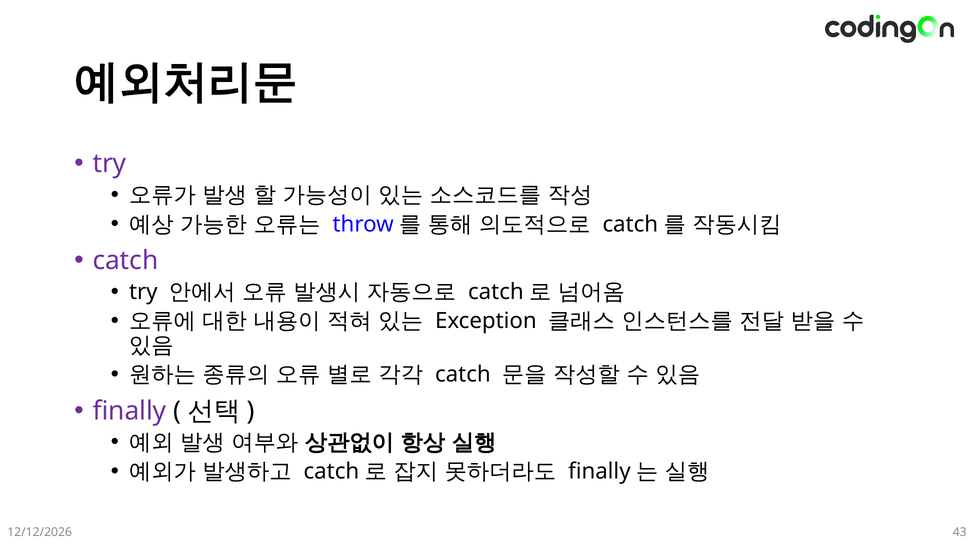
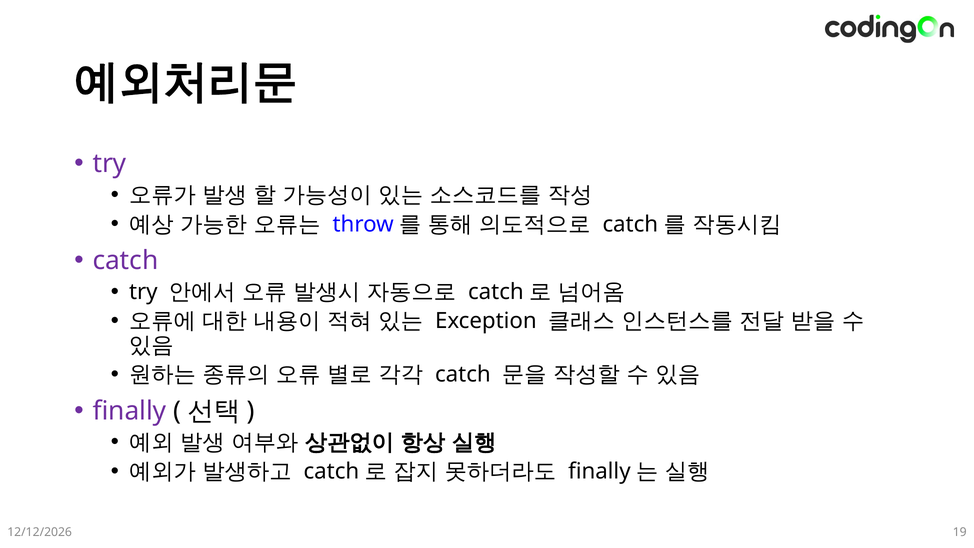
43: 43 -> 19 (960, 532)
